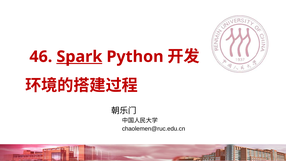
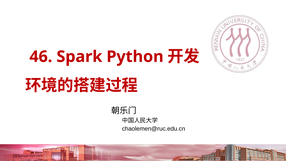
Spark underline: present -> none (79, 57)
